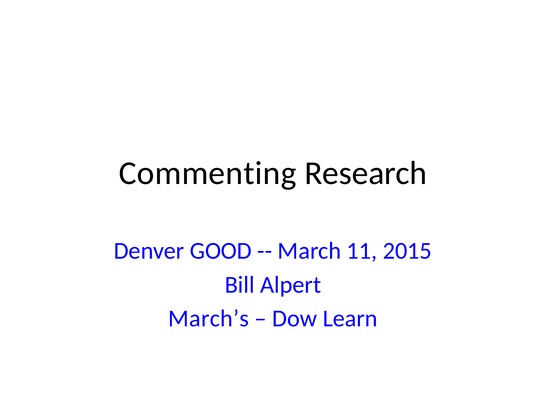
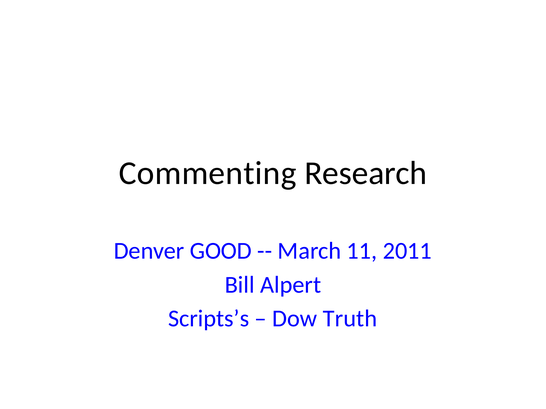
2015: 2015 -> 2011 (407, 251)
March’s: March’s -> Scripts’s (209, 319)
Learn: Learn -> Truth (350, 319)
